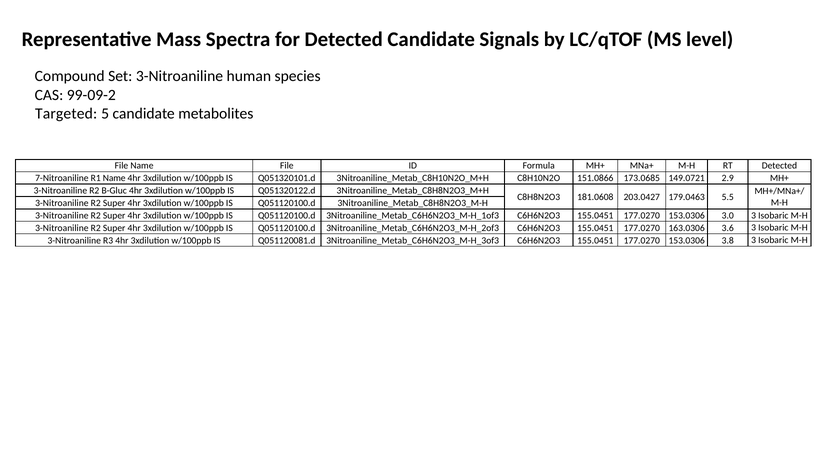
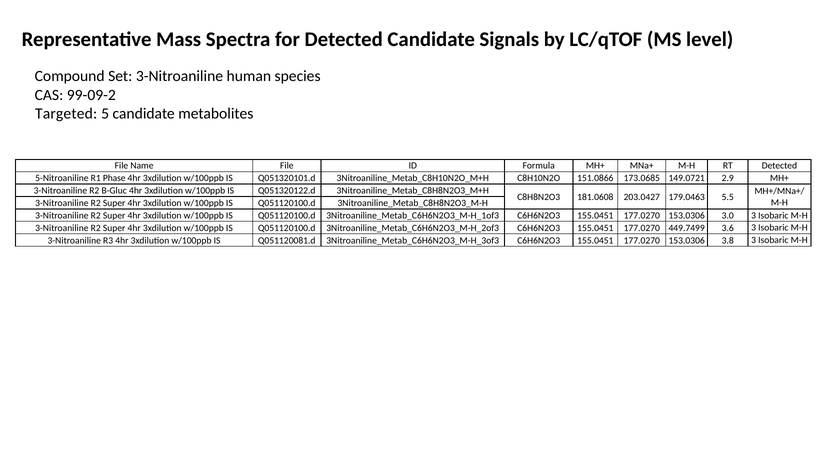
7-Nitroaniline: 7-Nitroaniline -> 5-Nitroaniline (62, 178)
R1 Name: Name -> Phase (114, 178)
163.0306: 163.0306 -> 449.7499 (687, 228)
